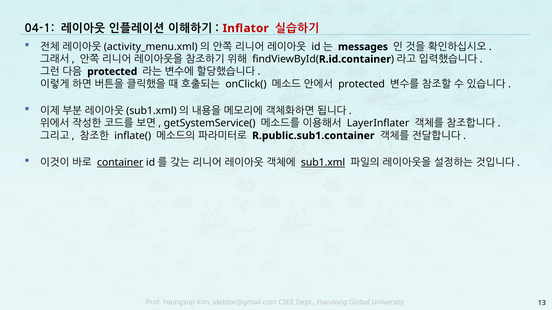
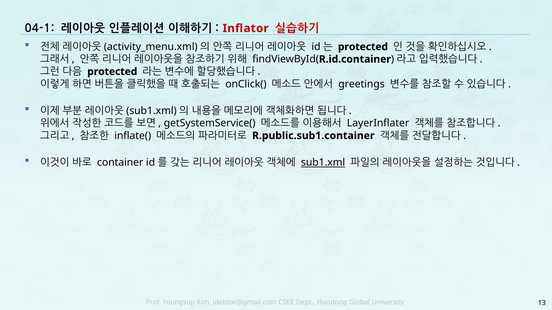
messages: messages -> protected (363, 47)
protected: protected -> greetings (362, 84)
container underline: present -> none (120, 163)
